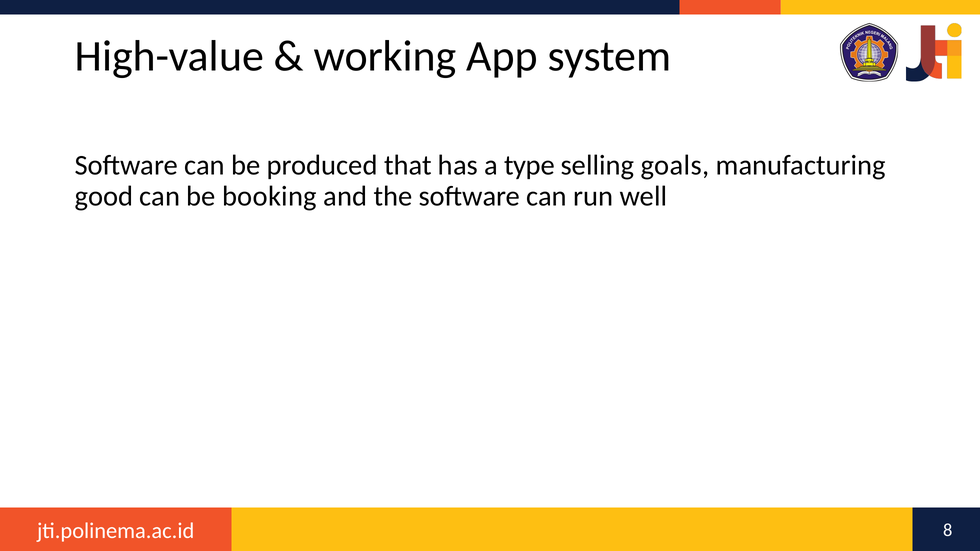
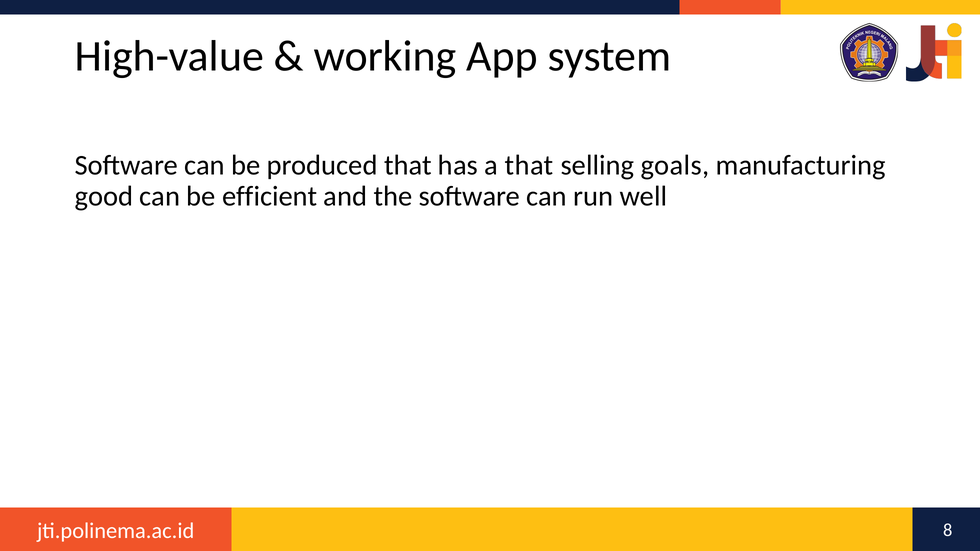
a type: type -> that (529, 166)
booking: booking -> efficient (270, 196)
